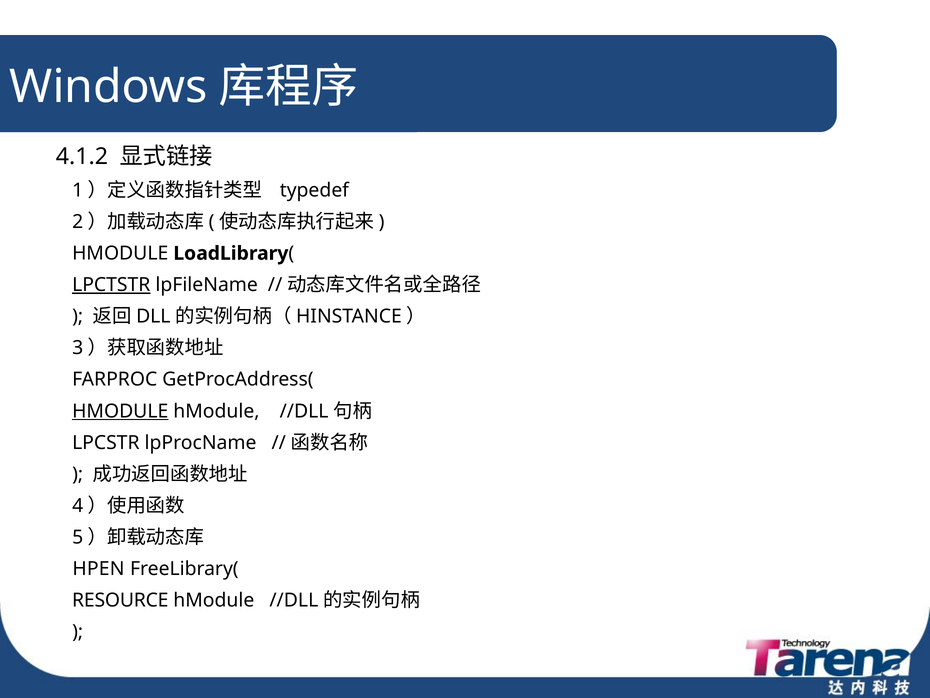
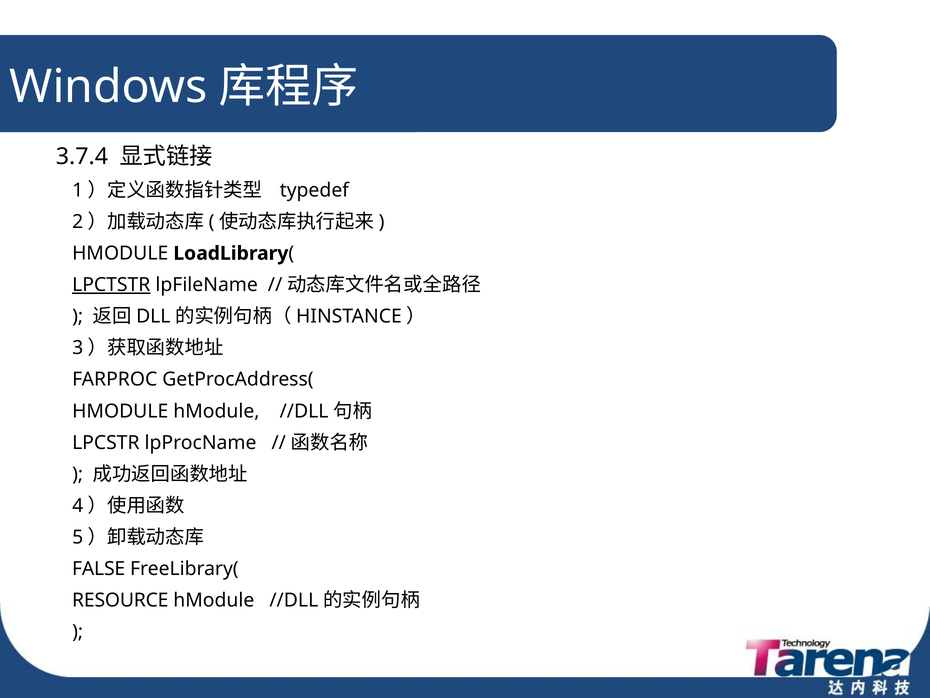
4.1.2: 4.1.2 -> 3.7.4 (82, 157)
HMODULE underline: present -> none (120, 411)
HPEN: HPEN -> FALSE (99, 568)
